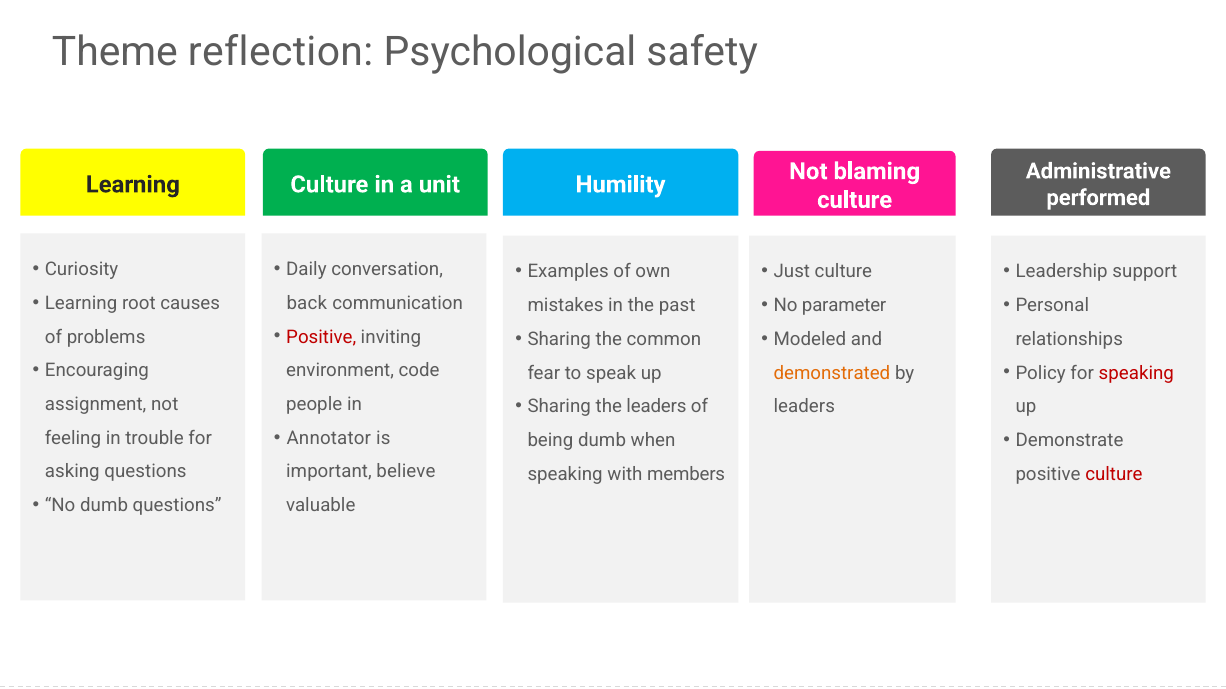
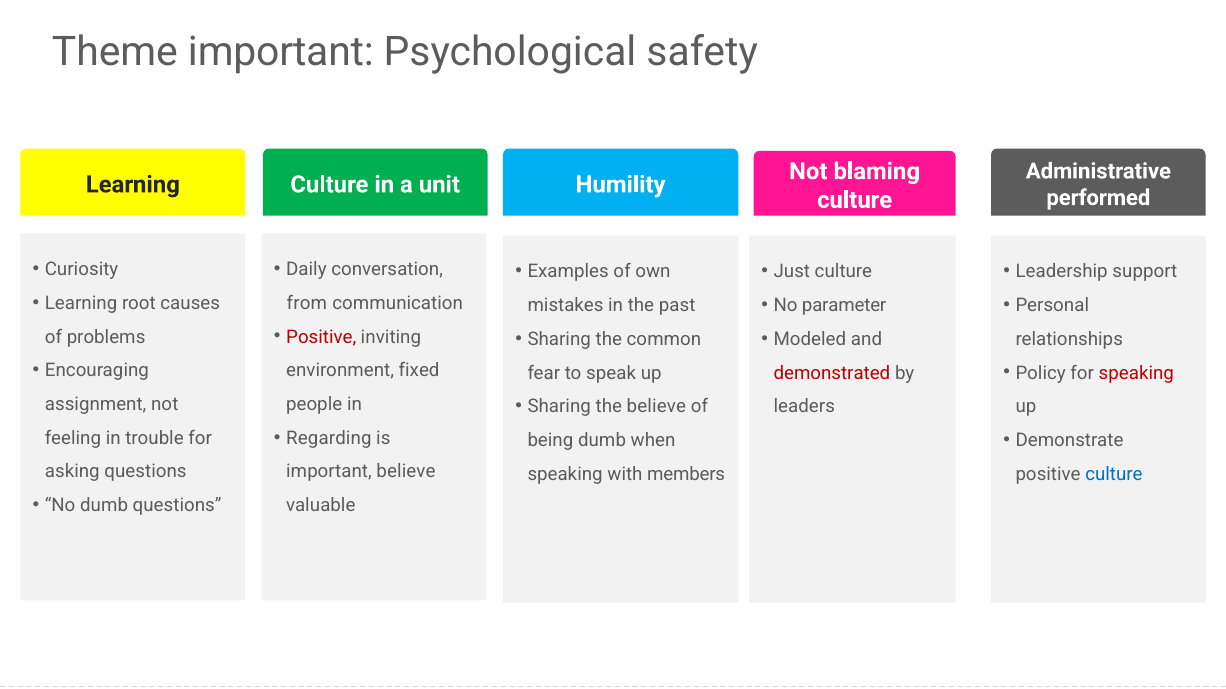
Theme reflection: reflection -> important (281, 52)
back: back -> from (307, 303)
code: code -> fixed (419, 371)
demonstrated colour: orange -> red (832, 373)
the leaders: leaders -> believe (656, 407)
Annotator: Annotator -> Regarding (329, 438)
culture colour: red -> blue (1114, 474)
